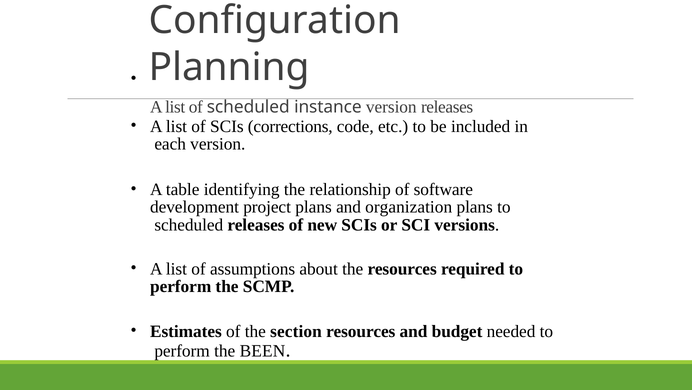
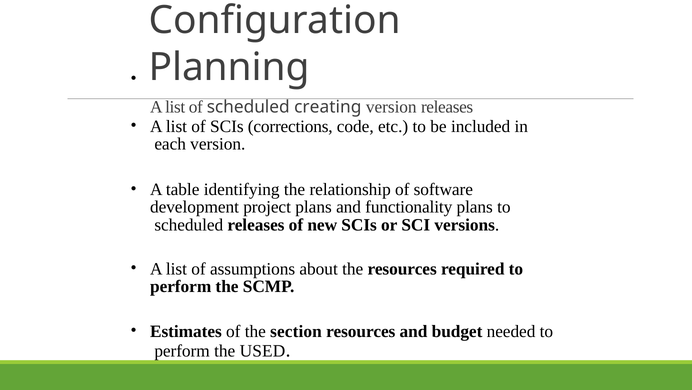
instance: instance -> creating (328, 107)
organization: organization -> functionality (409, 207)
BEEN: BEEN -> USED (262, 350)
